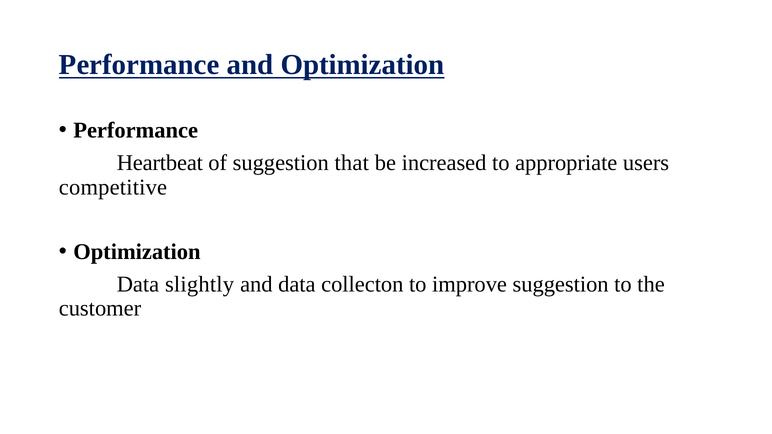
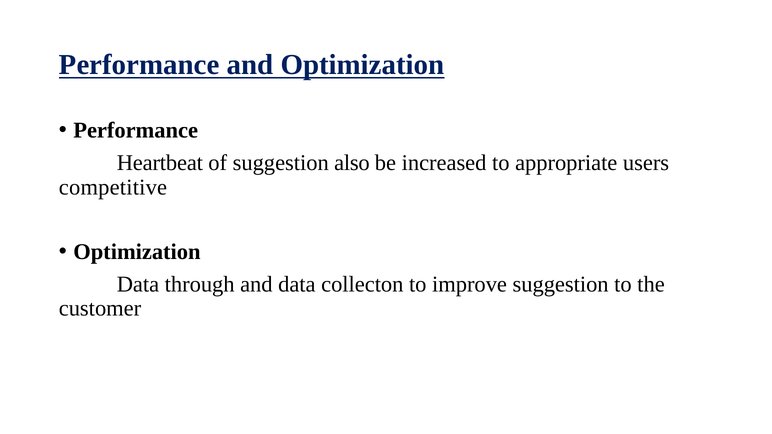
that: that -> also (352, 163)
slightly: slightly -> through (200, 284)
